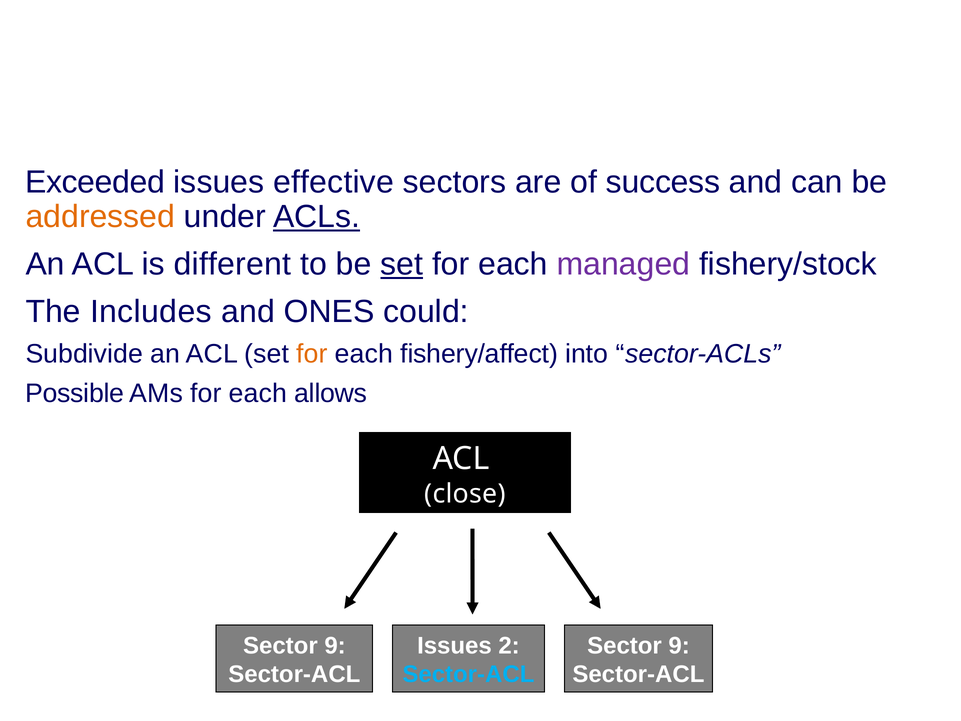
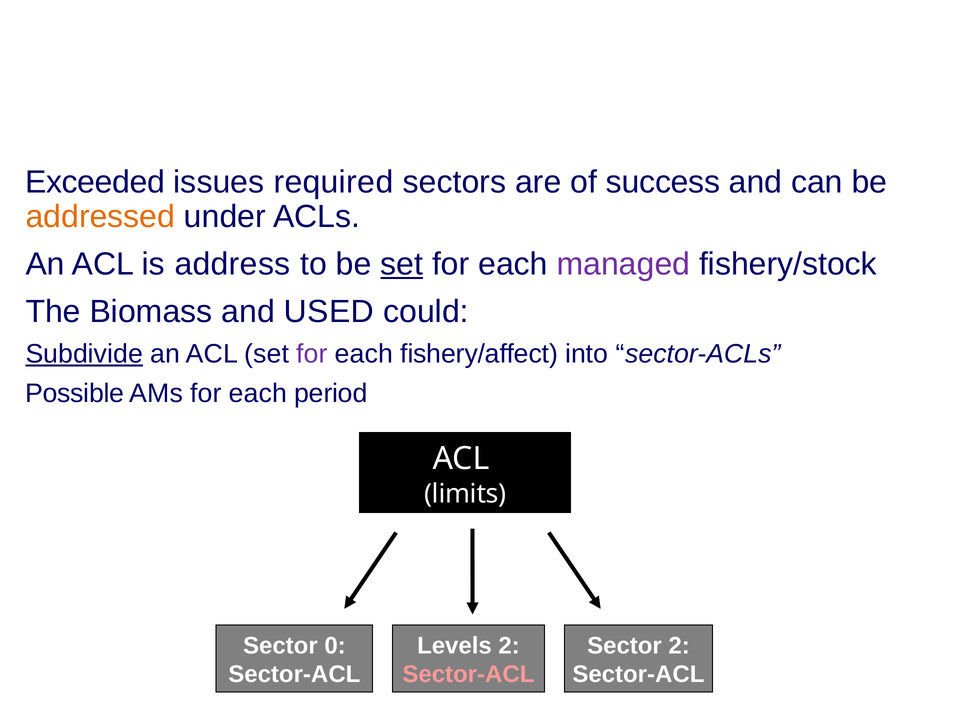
effective: effective -> required (333, 182)
ACLs underline: present -> none (317, 217)
different: different -> address (232, 264)
Includes: Includes -> Biomass (151, 311)
ONES: ONES -> USED (329, 311)
Subdivide underline: none -> present (84, 354)
for colour: orange -> purple (312, 354)
allows: allows -> period (331, 393)
close: close -> limits (465, 494)
9: 9 -> 0 (335, 645)
Issues: Issues -> Levels (454, 645)
9: 9 -> 2 (679, 645)
Sector-ACL colour: light blue -> pink (468, 674)
